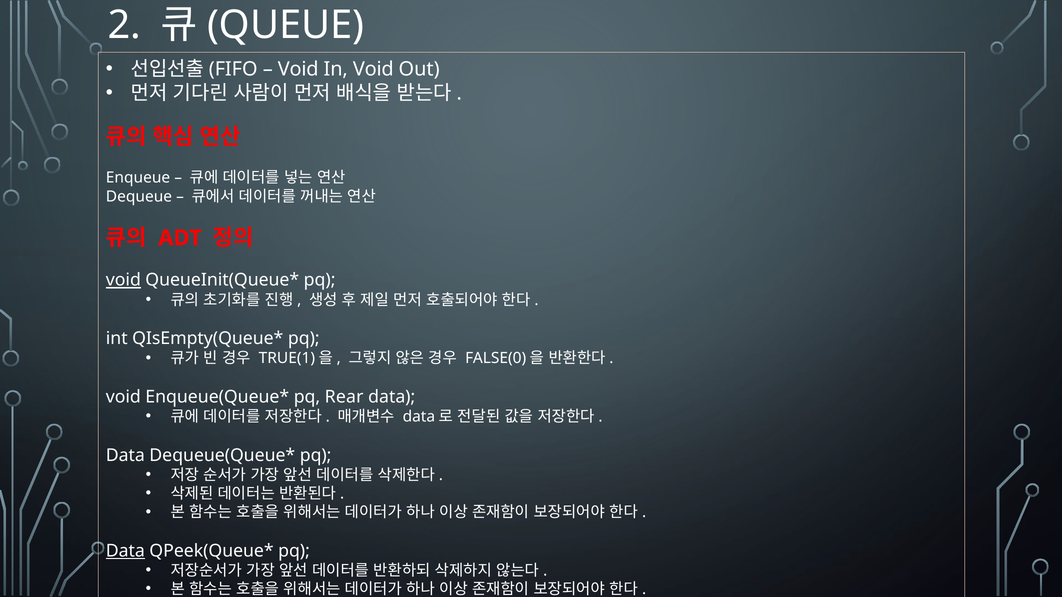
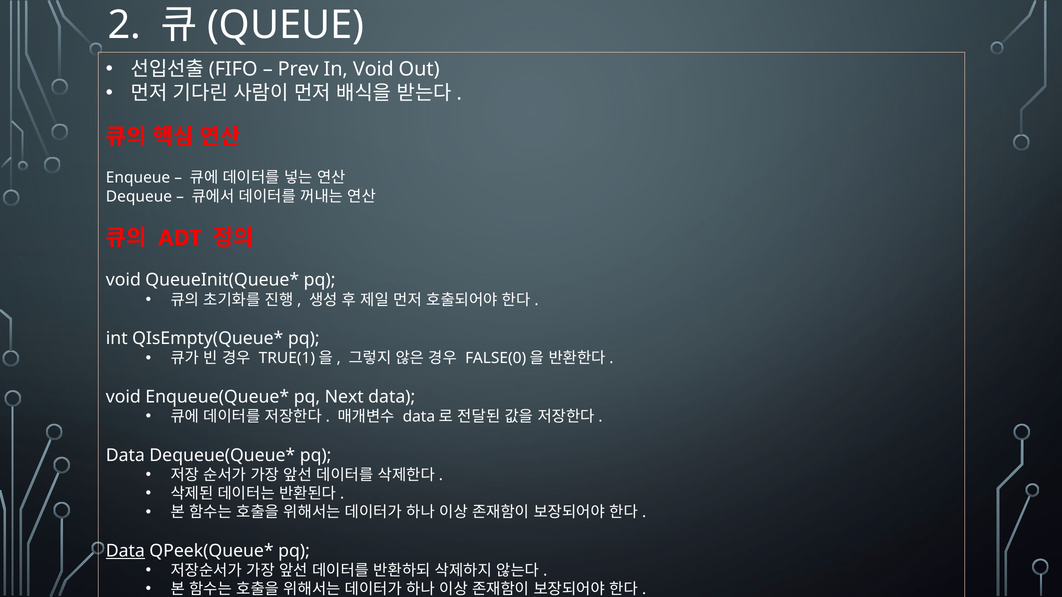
Void: Void -> Prev (298, 69)
void underline: present -> none (123, 280)
Rear: Rear -> Next (344, 397)
